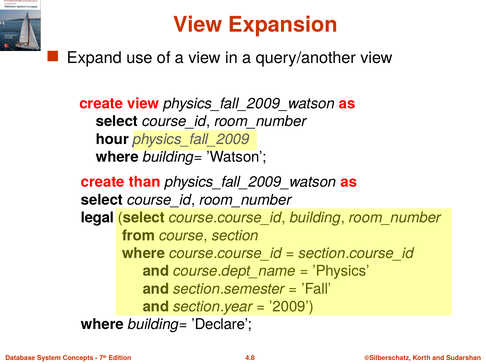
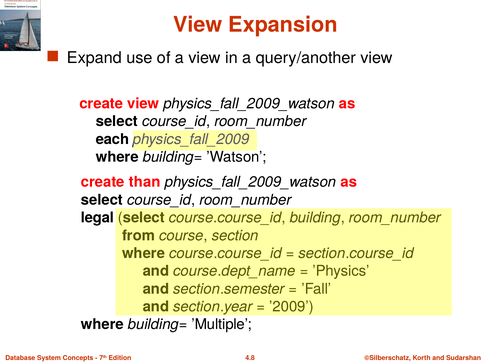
hour: hour -> each (112, 139)
’Declare: ’Declare -> ’Multiple (222, 325)
